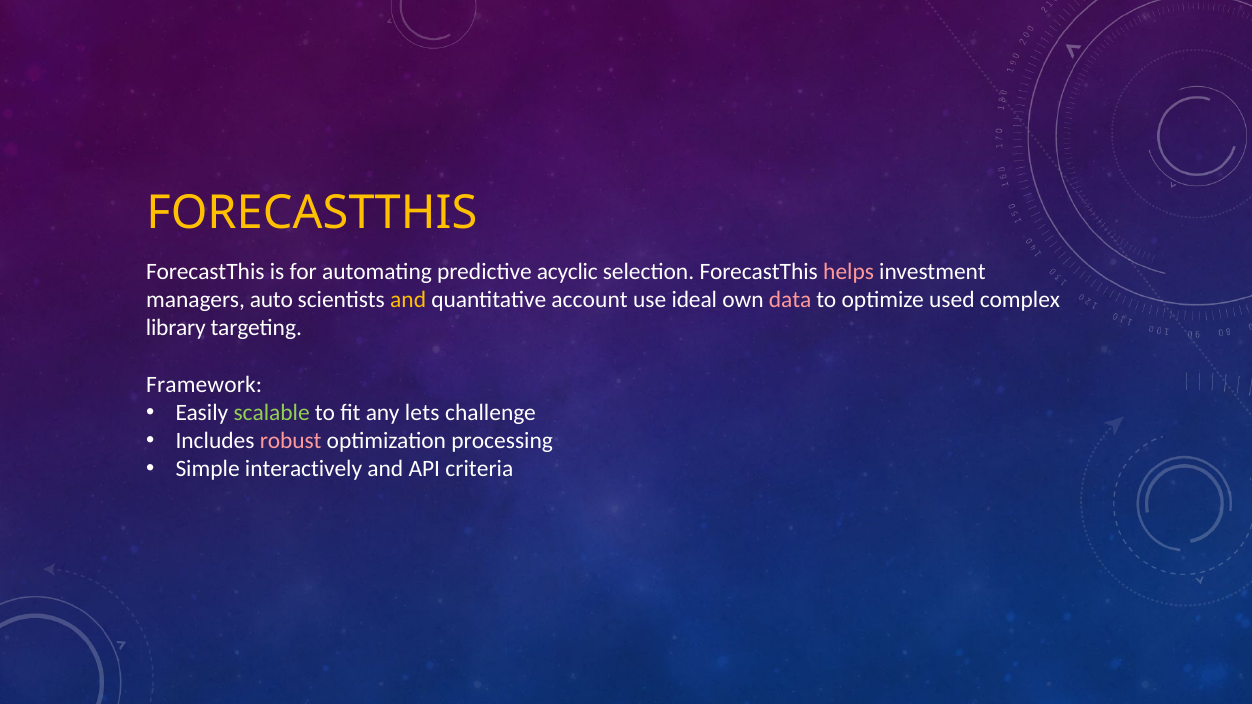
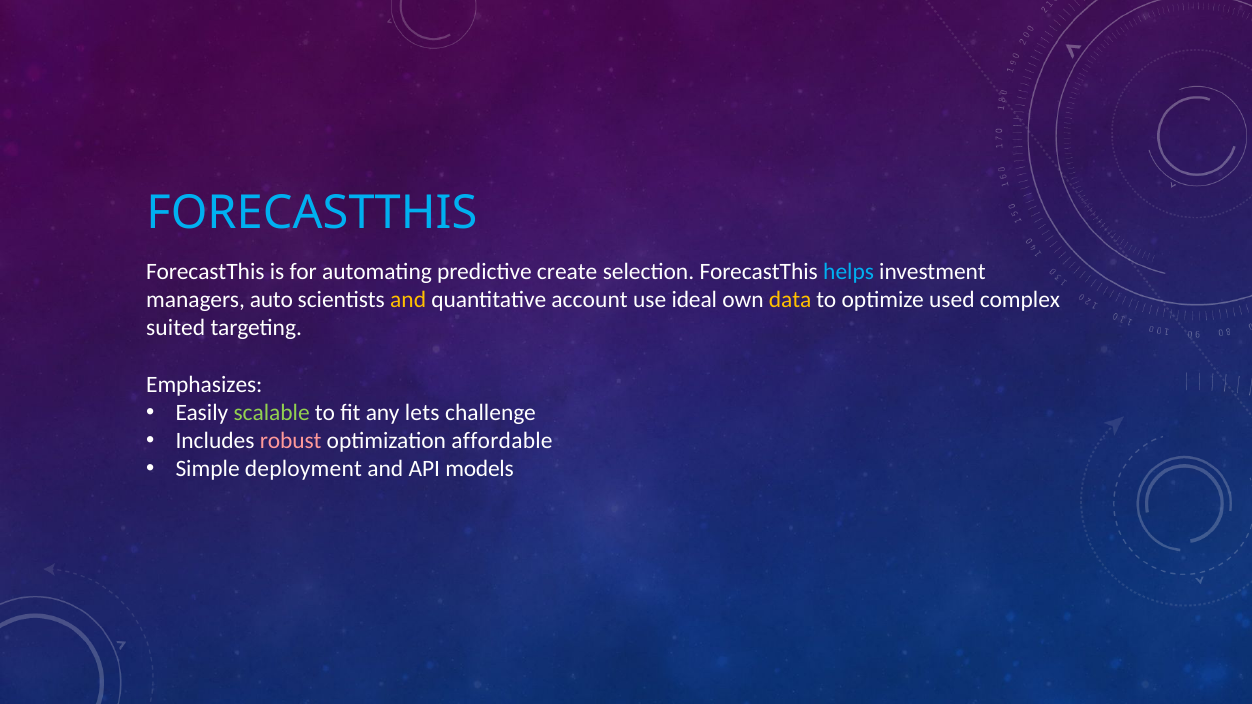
FORECASTTHIS colour: yellow -> light blue (312, 213)
acyclic: acyclic -> create (567, 272)
helps colour: pink -> light blue (849, 272)
data colour: pink -> yellow (790, 300)
library: library -> suited (176, 328)
Framework: Framework -> Emphasizes (204, 385)
processing: processing -> affordable (502, 441)
interactively: interactively -> deployment (303, 469)
criteria: criteria -> models (480, 469)
